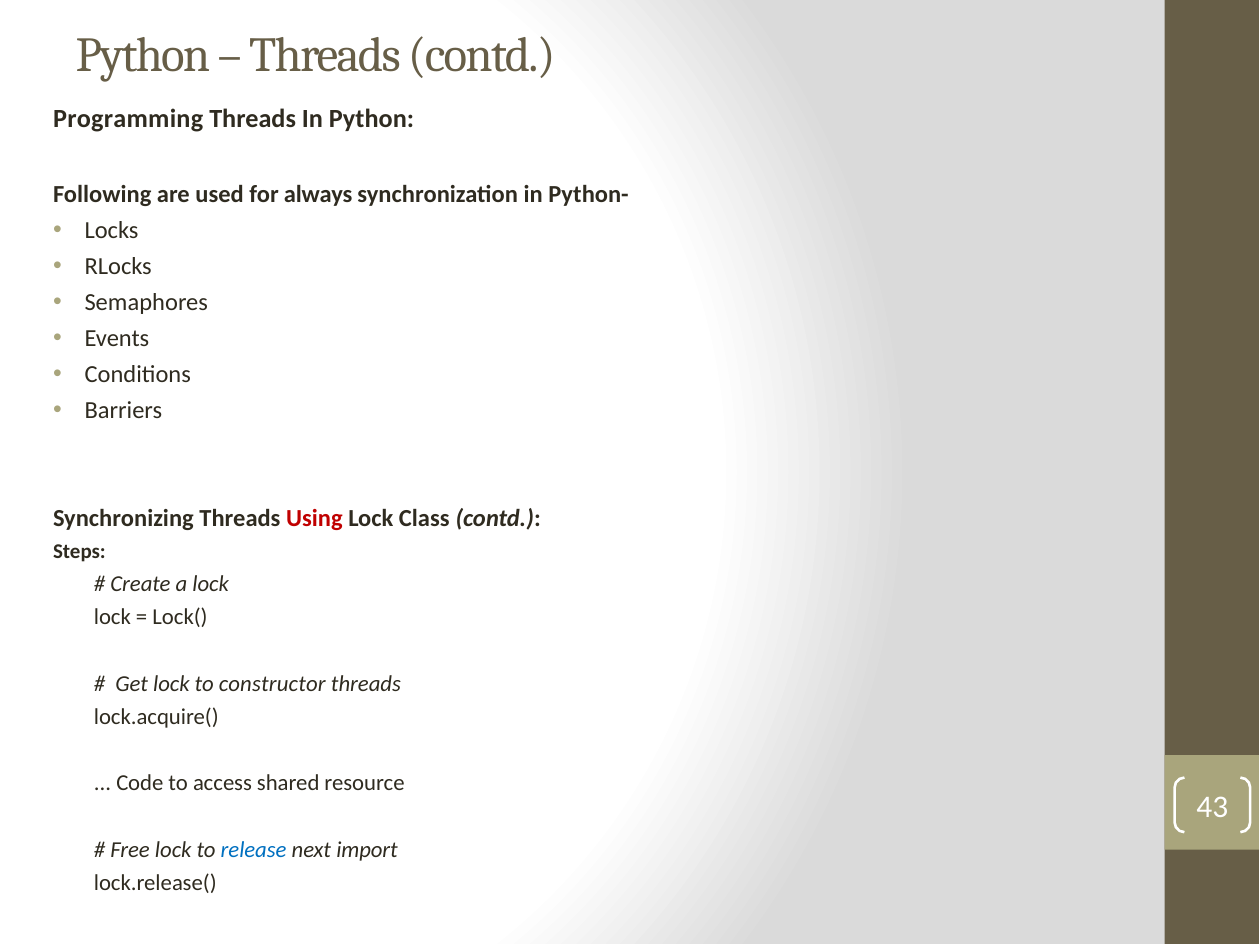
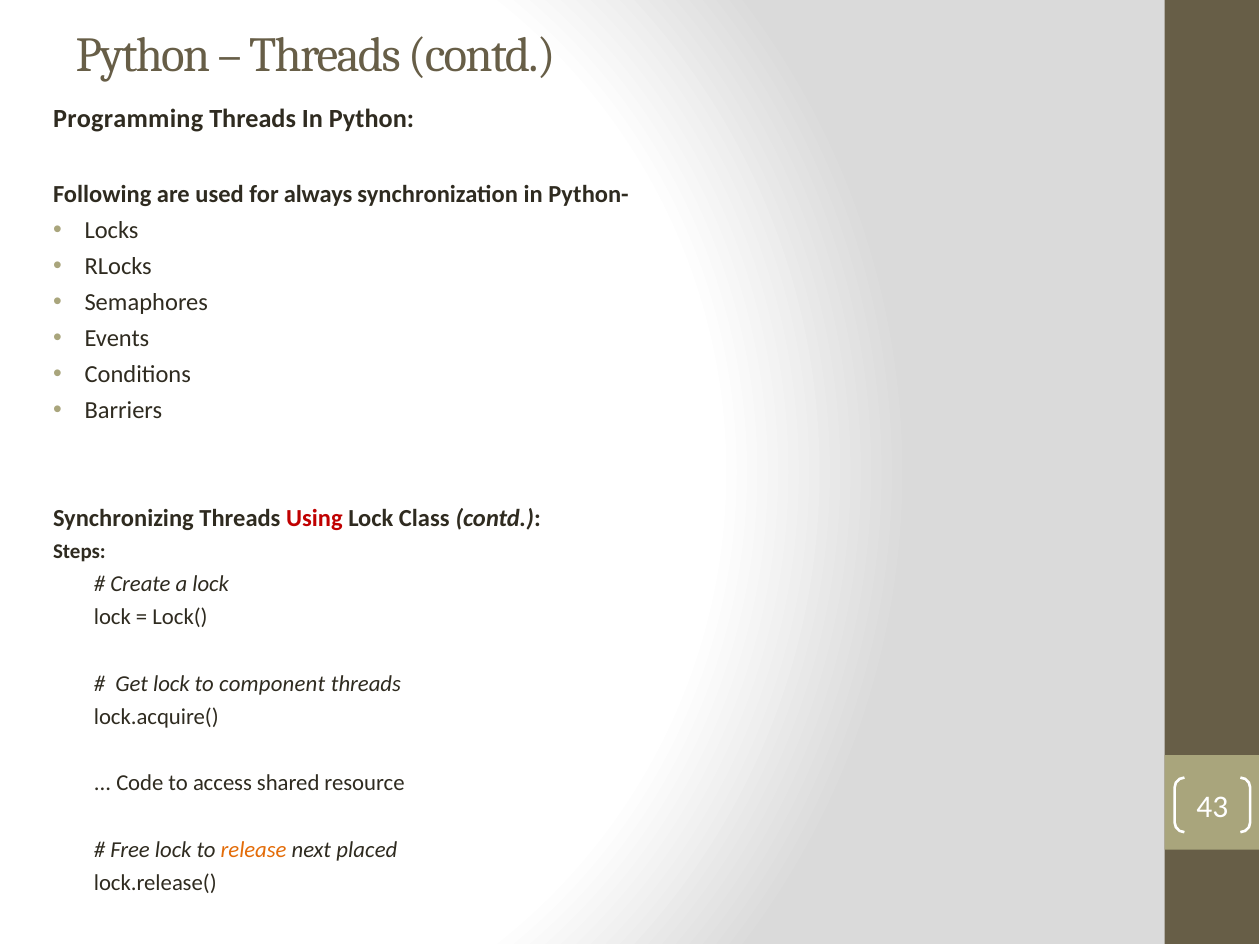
constructor: constructor -> component (272, 684)
release colour: blue -> orange (254, 850)
import: import -> placed (367, 850)
